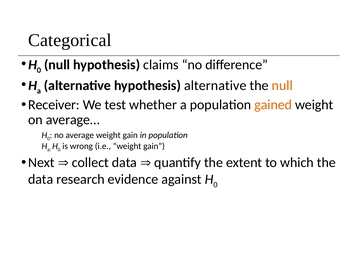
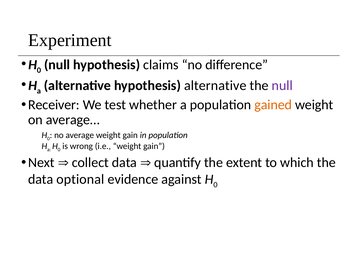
Categorical: Categorical -> Experiment (70, 40)
null colour: orange -> purple (282, 85)
research: research -> optional (80, 179)
